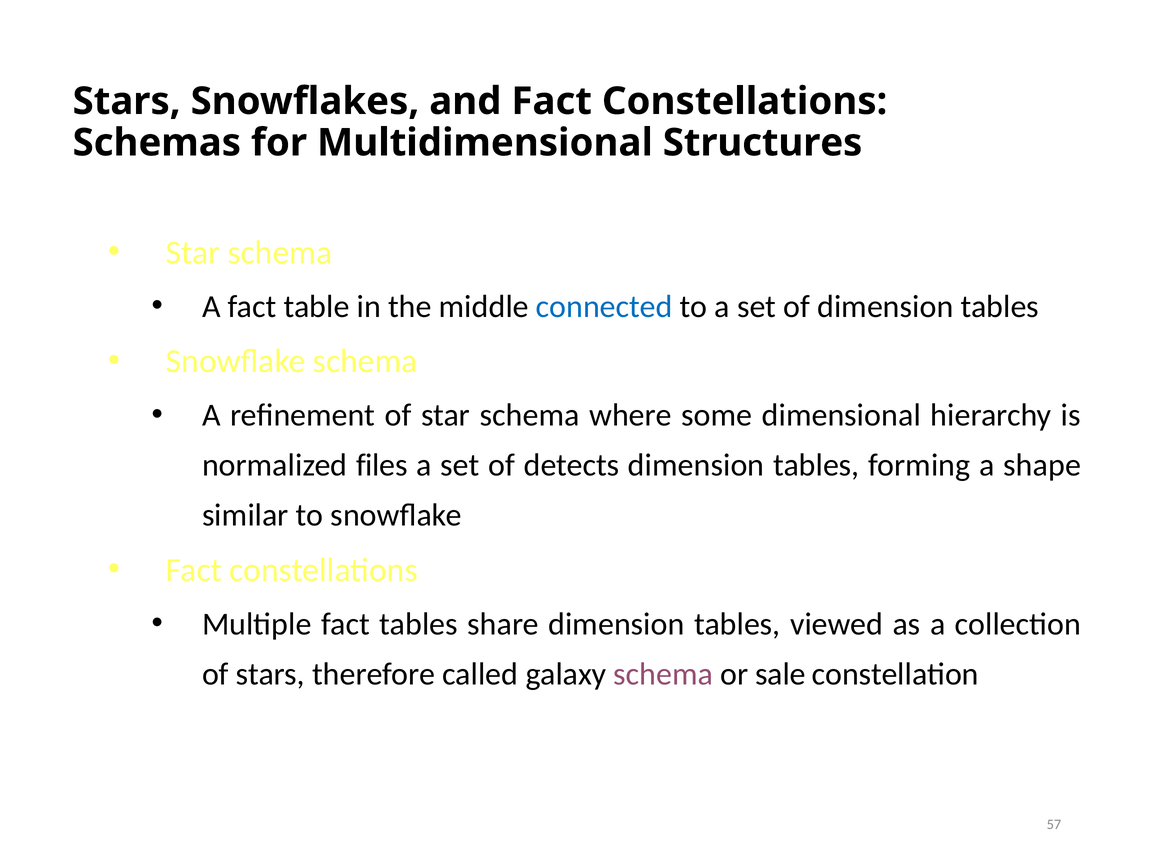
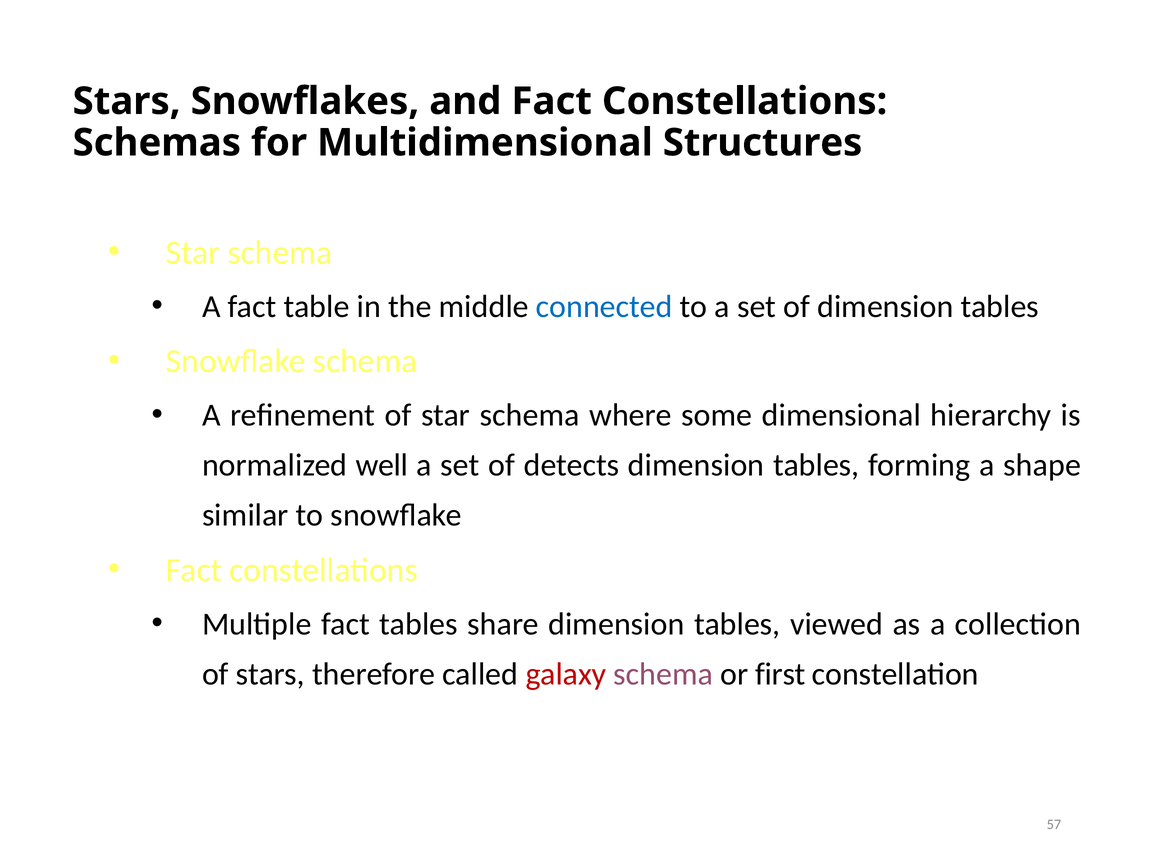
files: files -> well (382, 465)
galaxy colour: black -> red (566, 674)
sale: sale -> first (780, 674)
